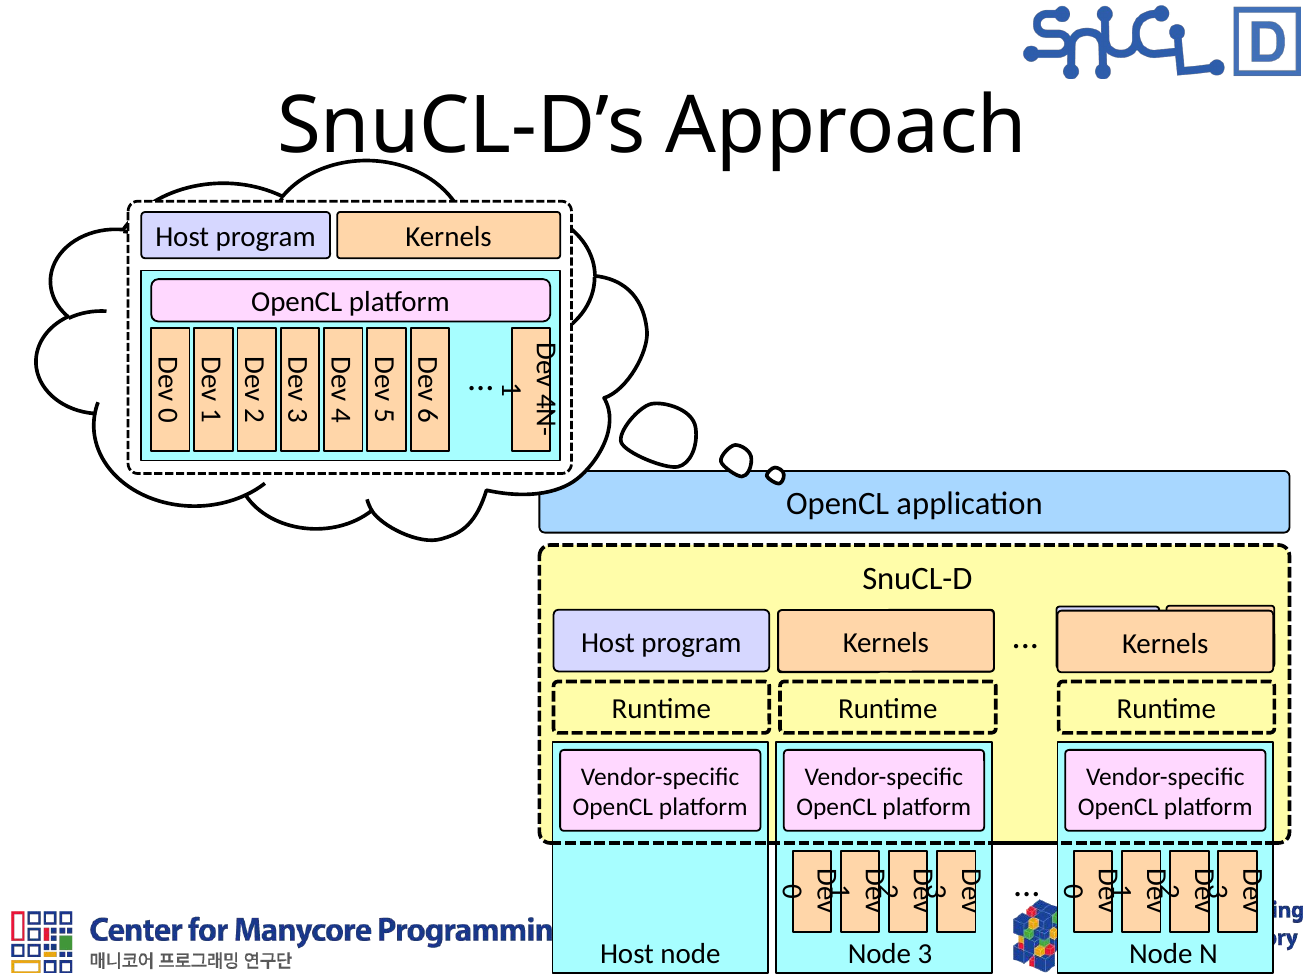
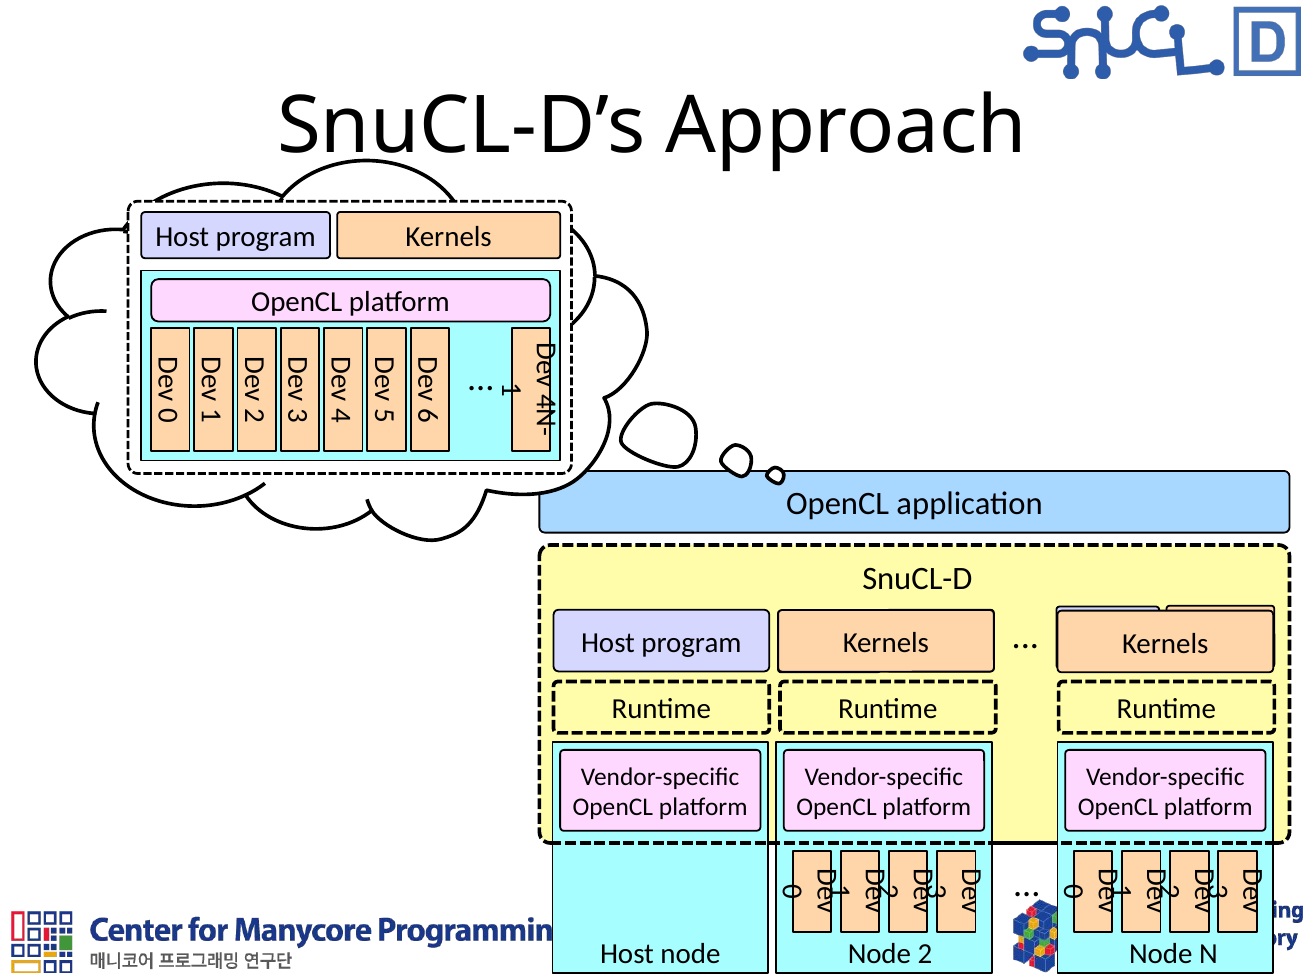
Node 3: 3 -> 2 (925, 954)
